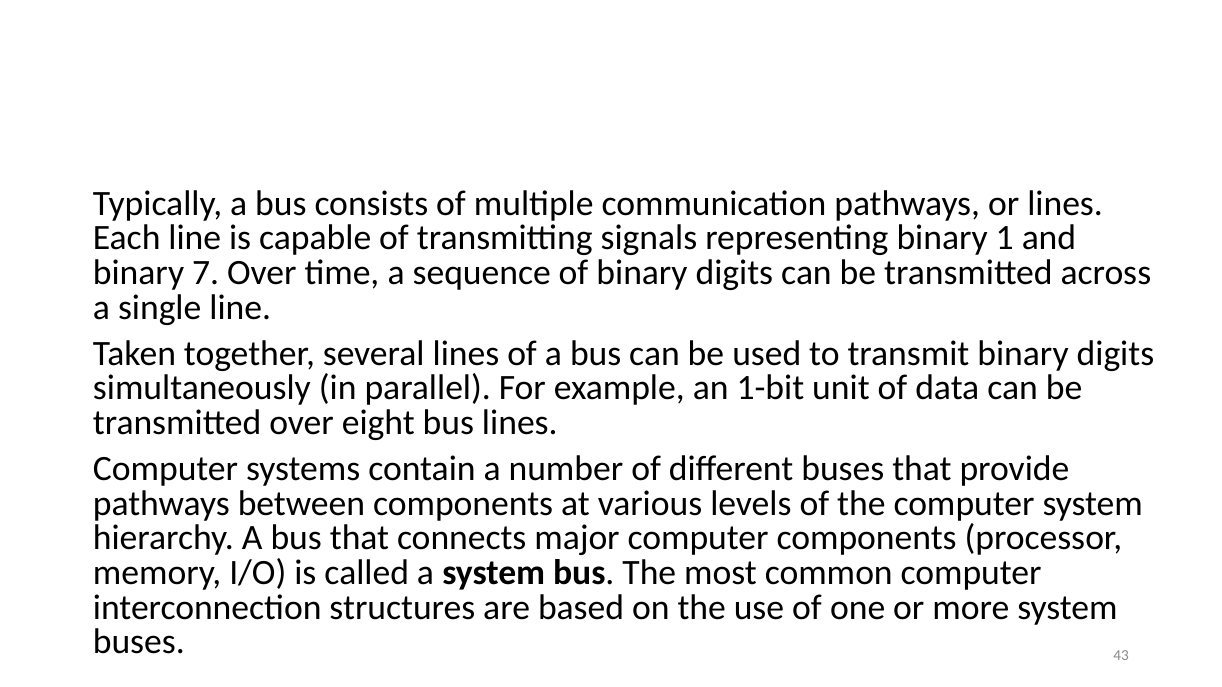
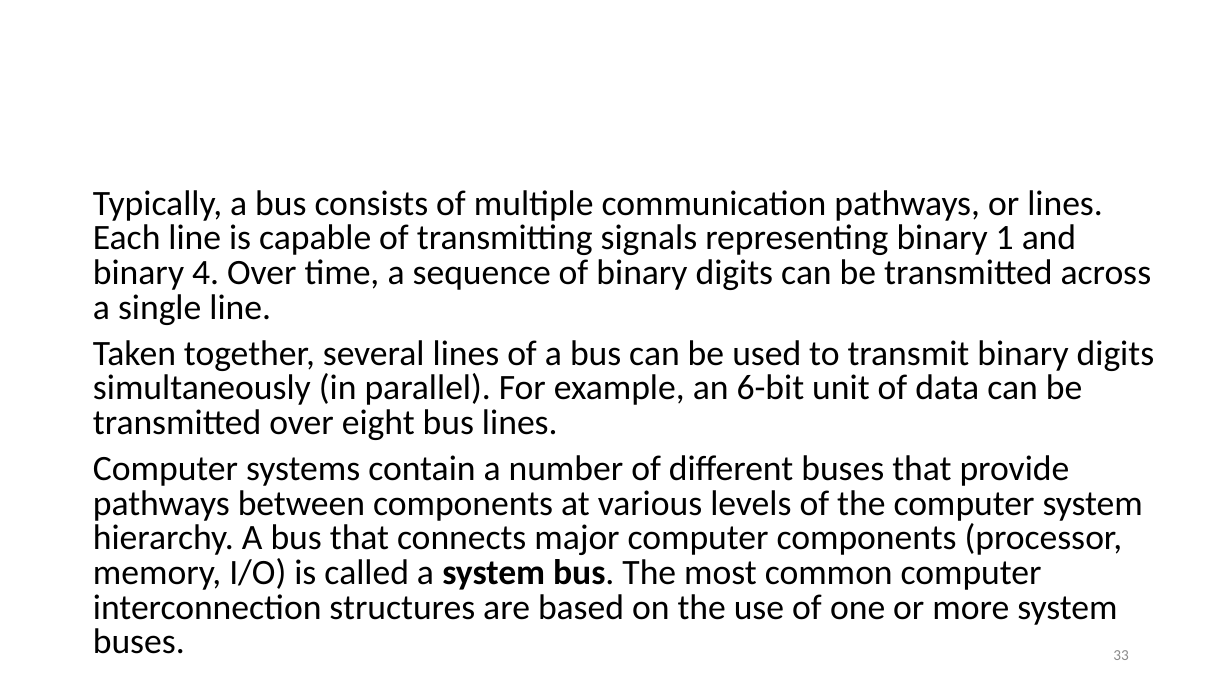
7: 7 -> 4 (206, 273)
1-bit: 1-bit -> 6-bit (770, 388)
43: 43 -> 33 (1121, 656)
